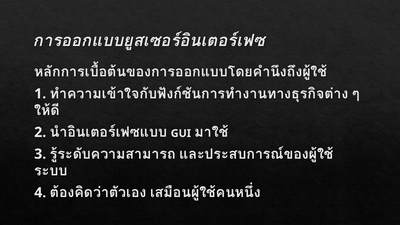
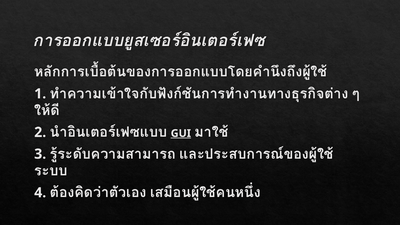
GUI underline: none -> present (181, 133)
